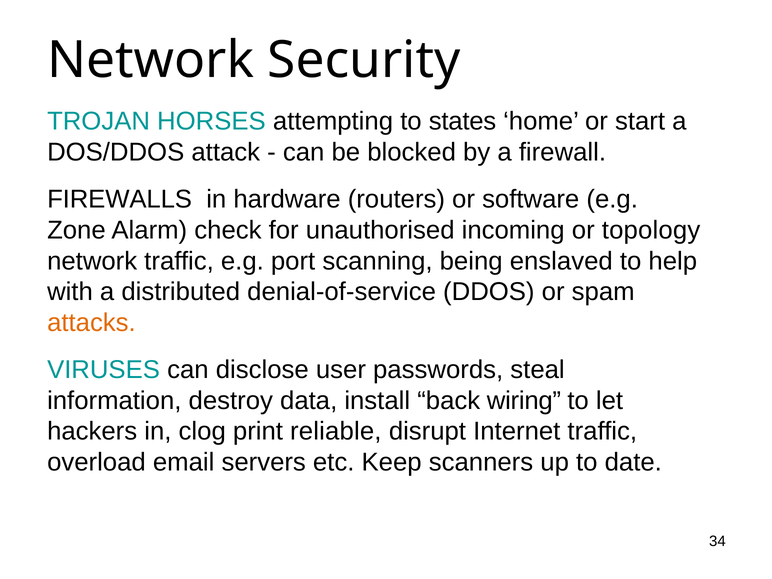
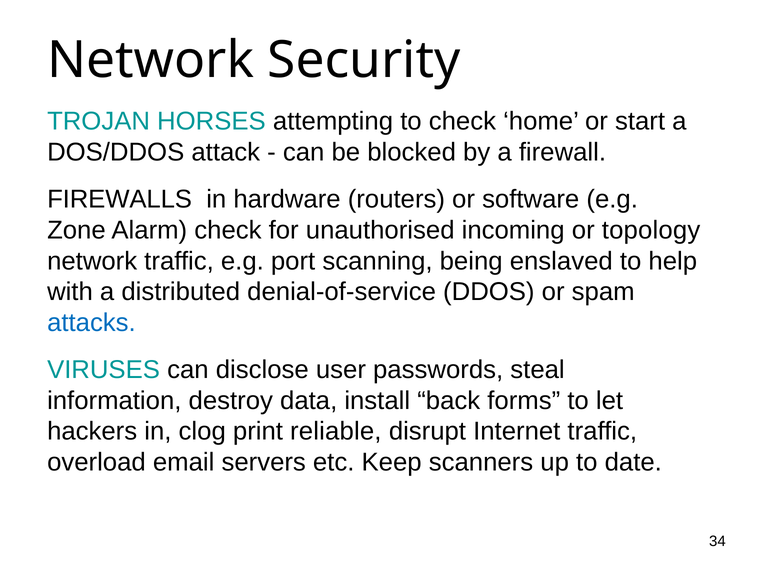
to states: states -> check (462, 121)
attacks colour: orange -> blue (91, 323)
wiring: wiring -> forms (524, 401)
